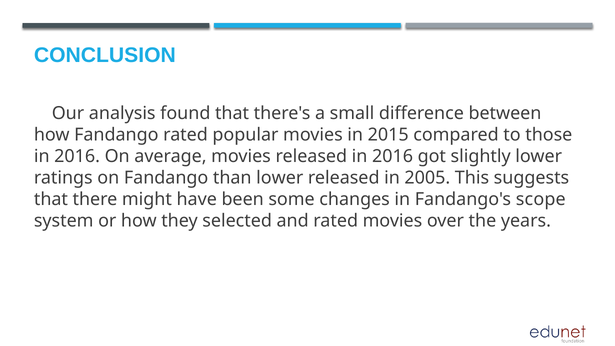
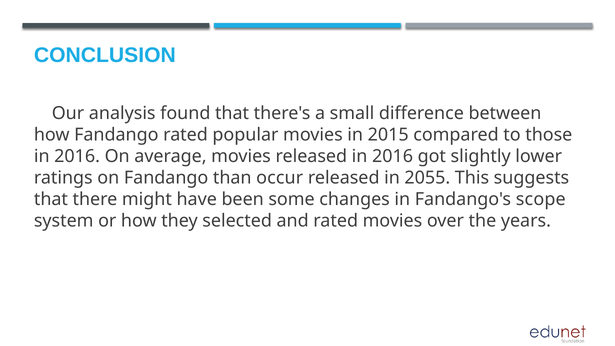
than lower: lower -> occur (280, 178)
2005: 2005 -> 2055 (427, 178)
